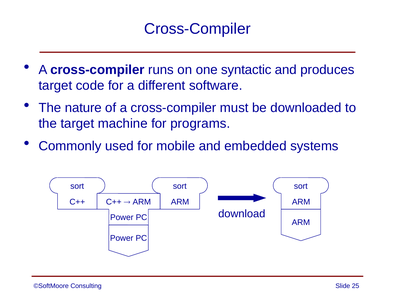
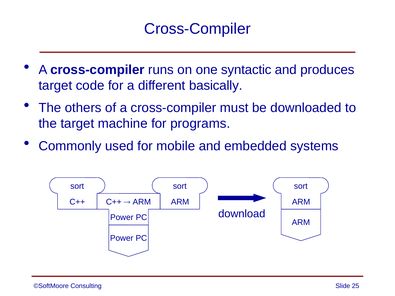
software: software -> basically (216, 86)
nature: nature -> others (83, 108)
